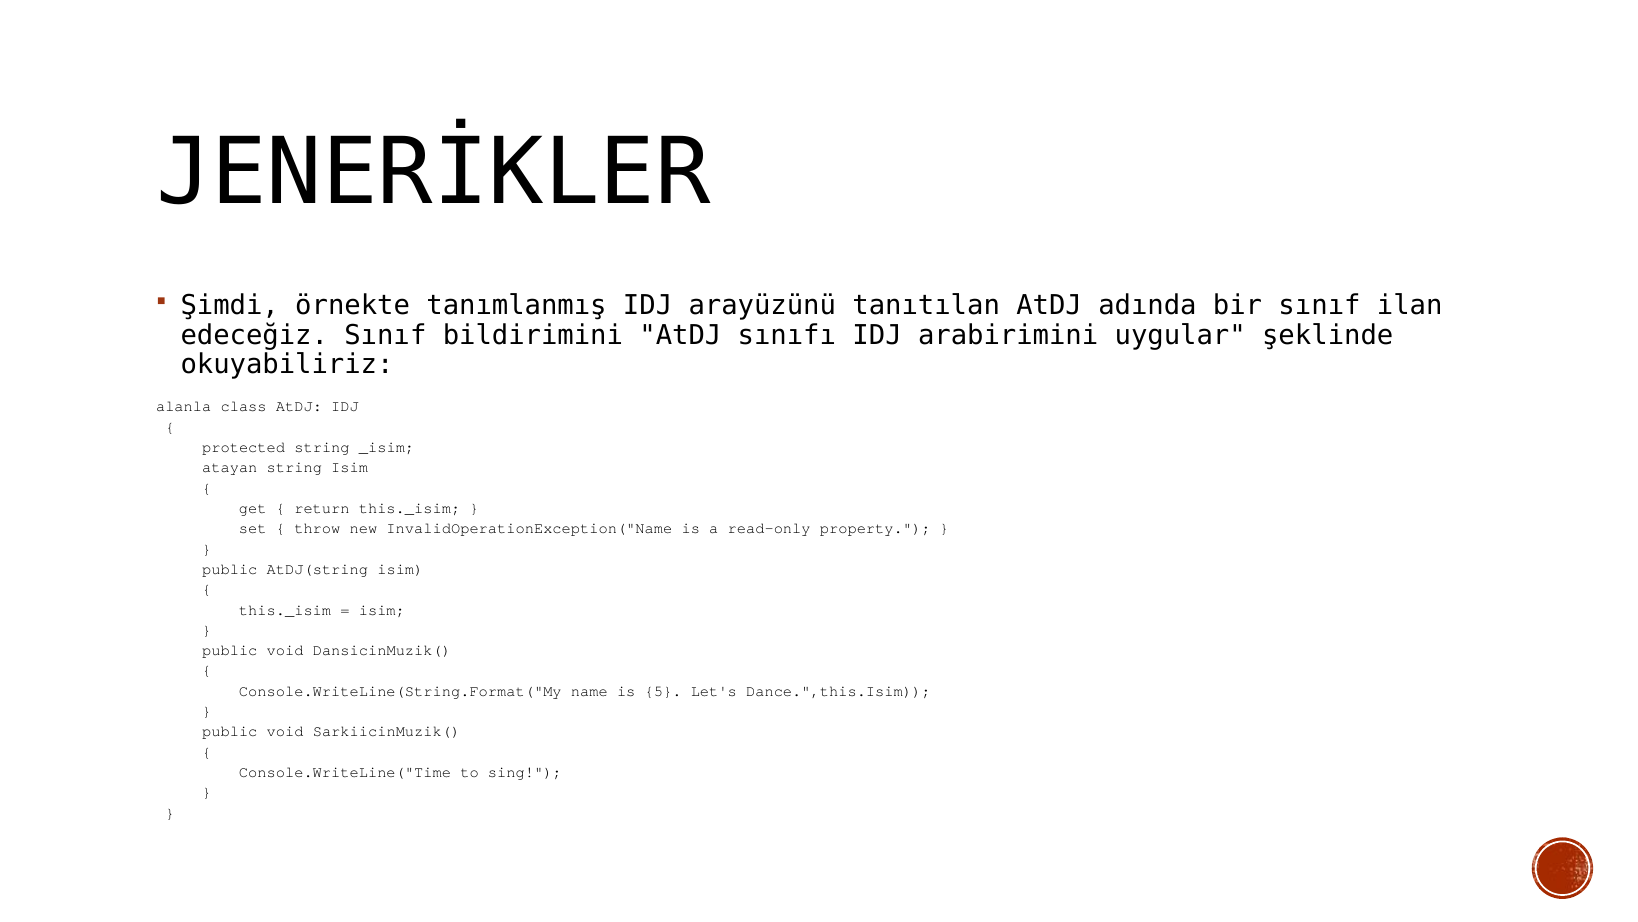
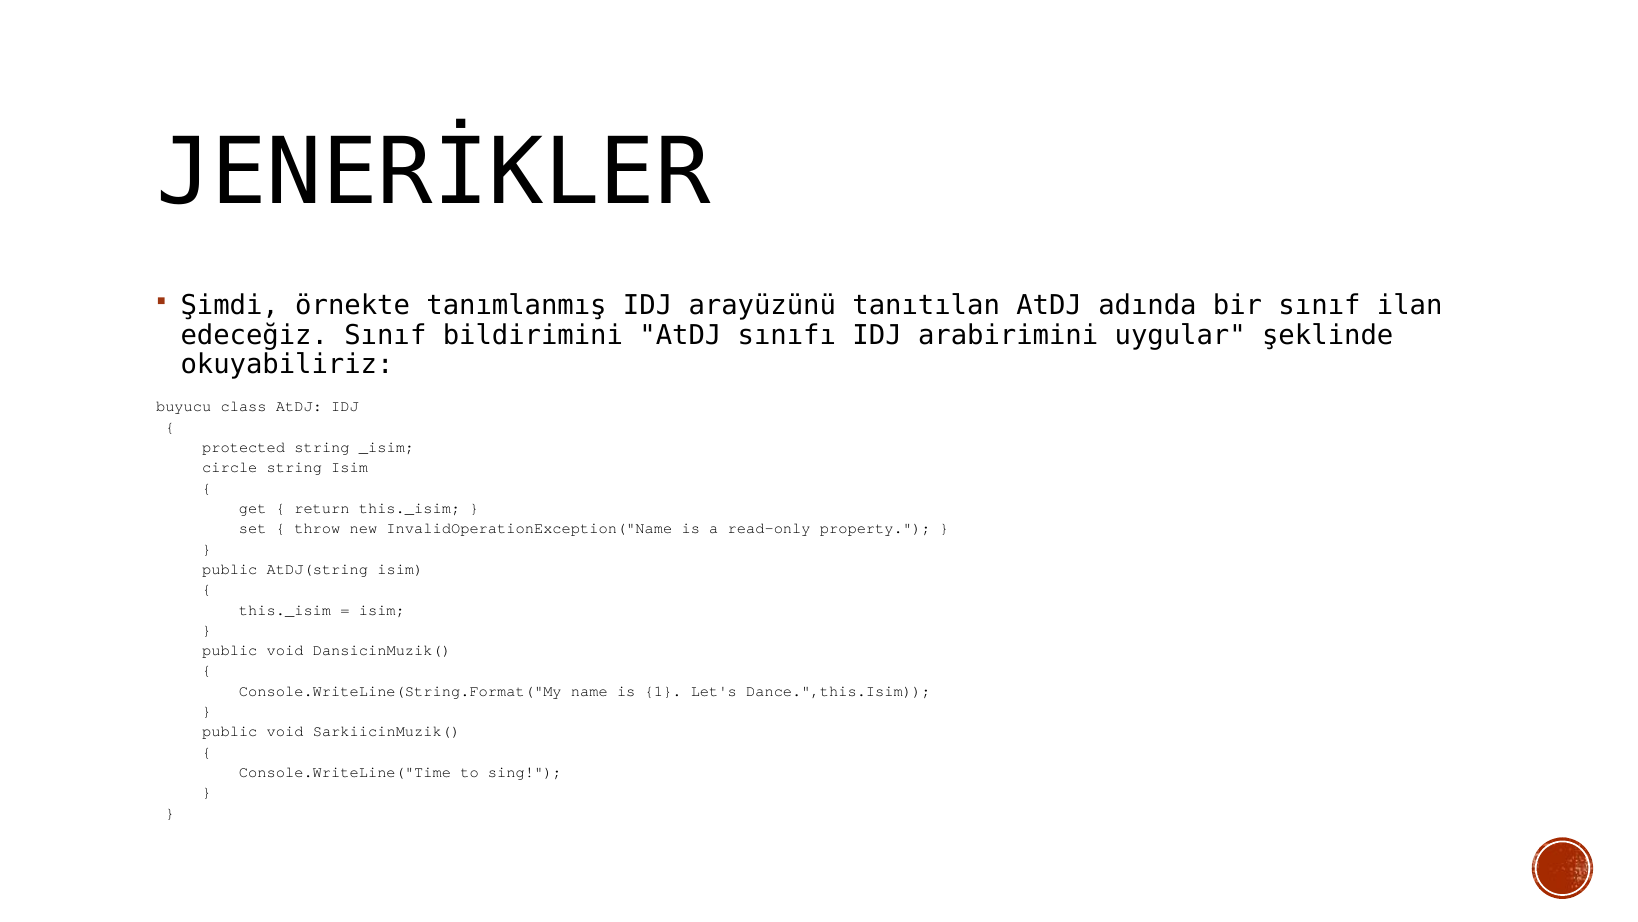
alanla: alanla -> buyucu (184, 406)
atayan: atayan -> circle (230, 467)
5: 5 -> 1 (663, 691)
